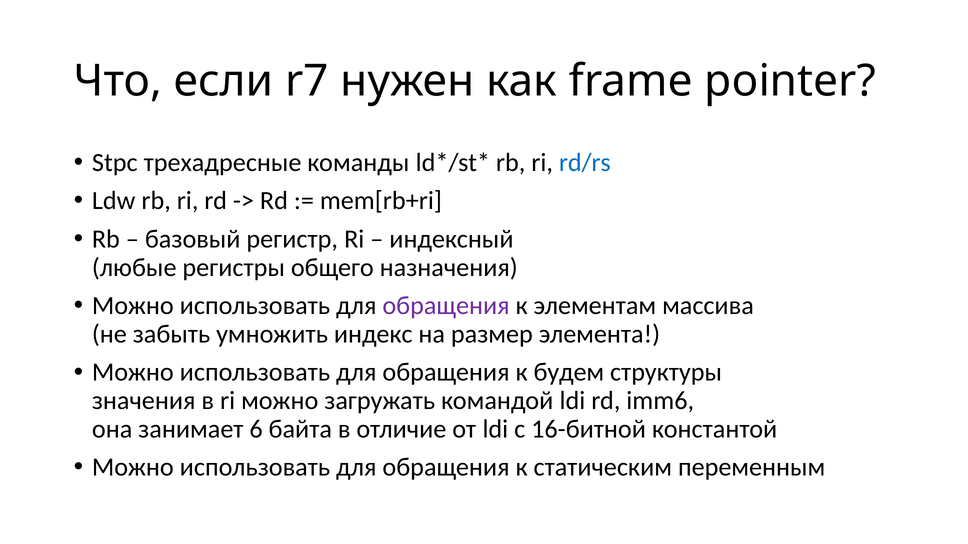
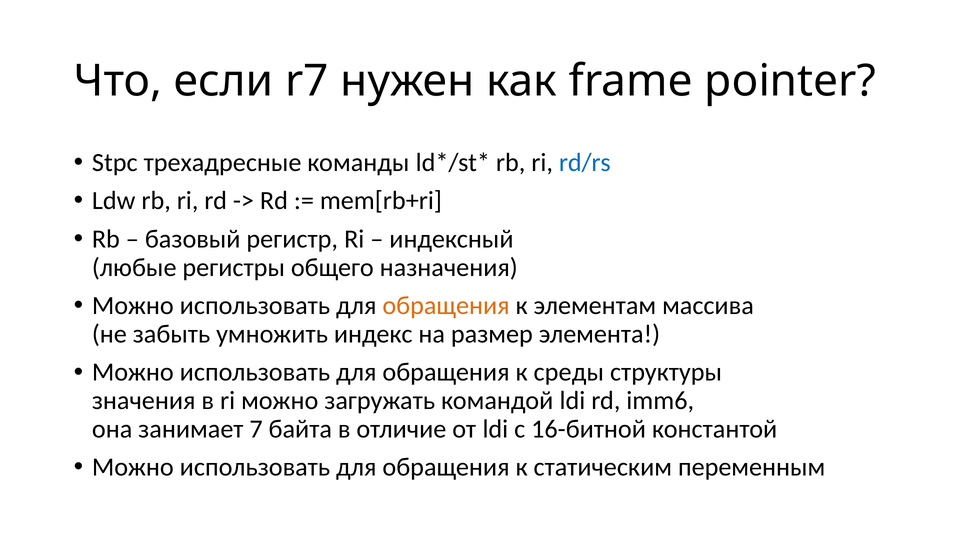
обращения colour: purple -> orange (446, 306)
будем: будем -> среды (569, 373)
6: 6 -> 7 (256, 429)
